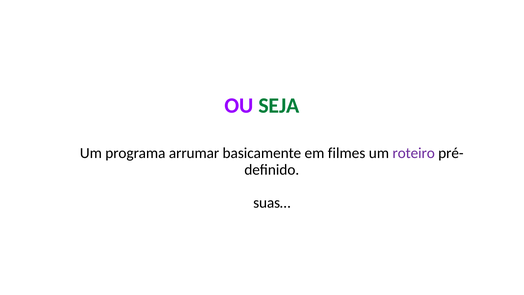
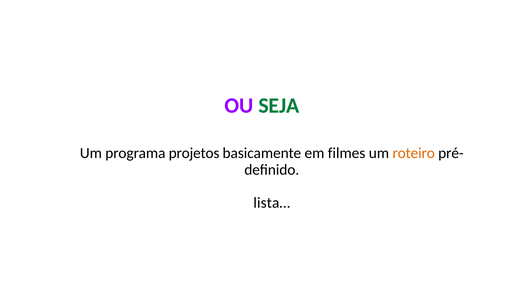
arrumar: arrumar -> projetos (194, 153)
roteiro colour: purple -> orange (414, 153)
suas…: suas… -> lista… (272, 203)
